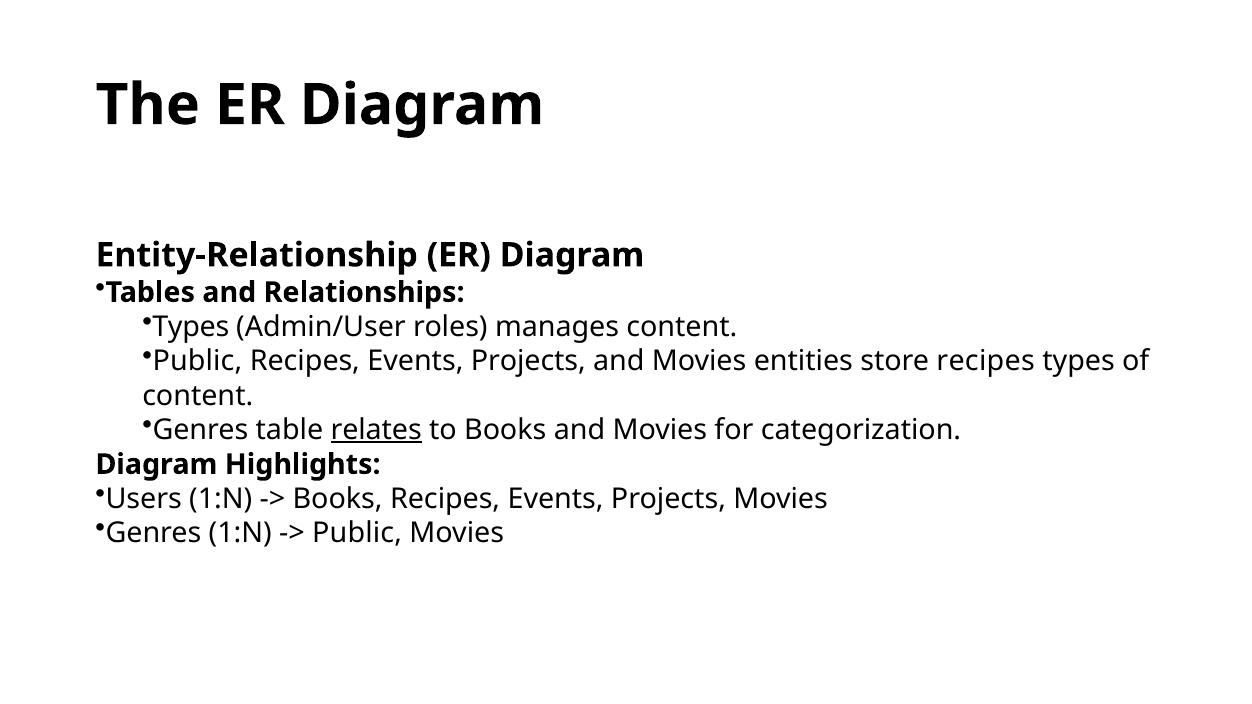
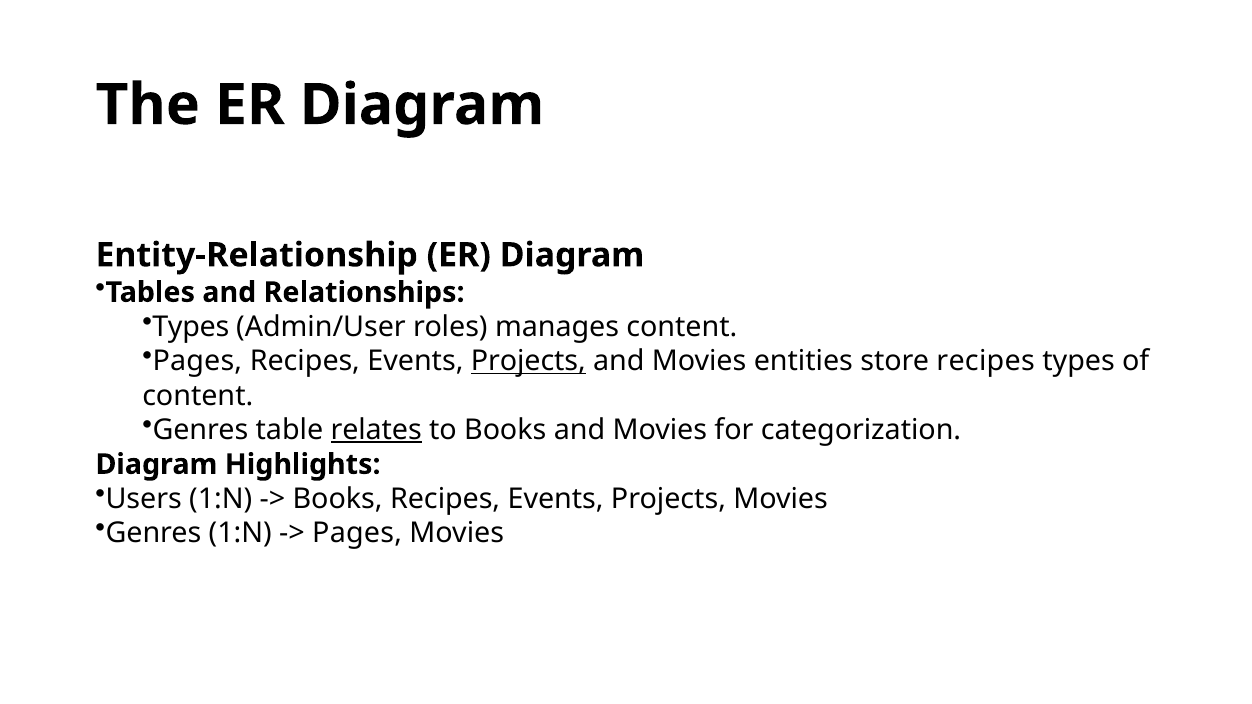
Public: Public -> Pages (197, 361)
Projects underline: none -> present (528, 361)
Public: Public -> Pages (357, 533)
